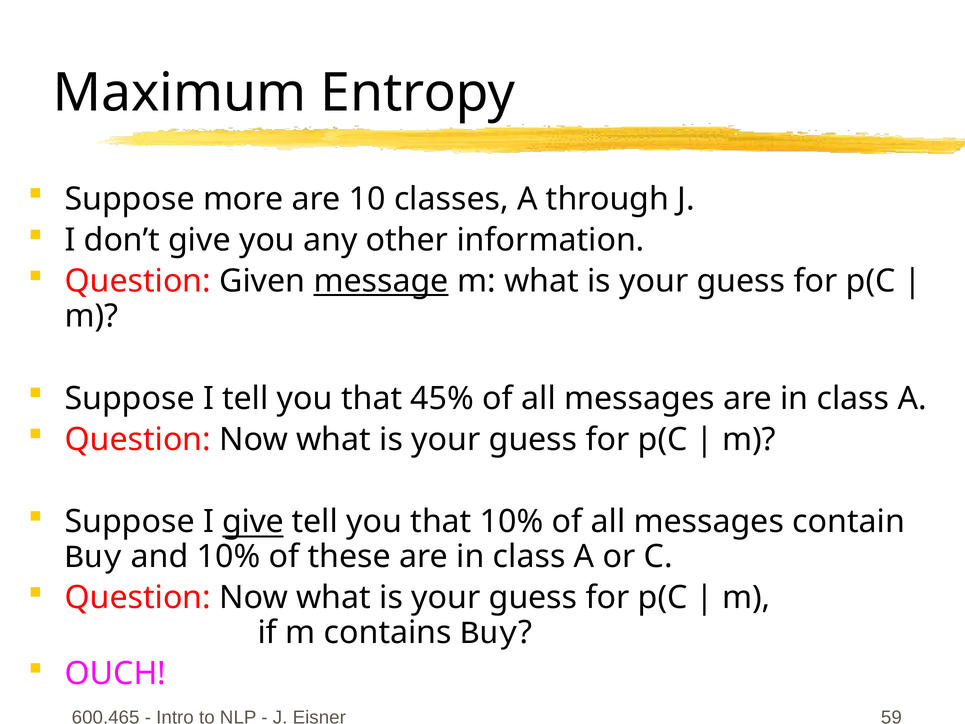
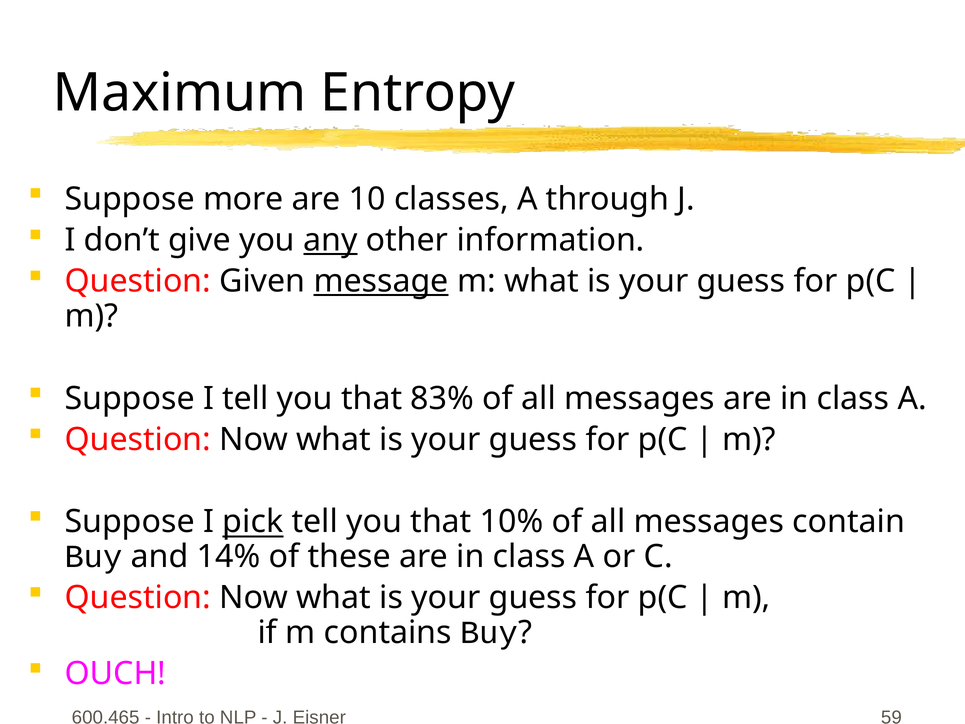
any underline: none -> present (330, 240)
45%: 45% -> 83% (442, 398)
I give: give -> pick (253, 522)
and 10%: 10% -> 14% (229, 556)
